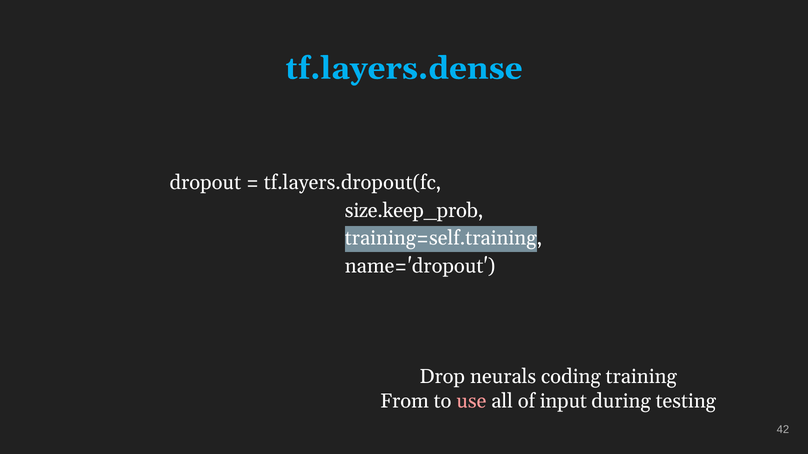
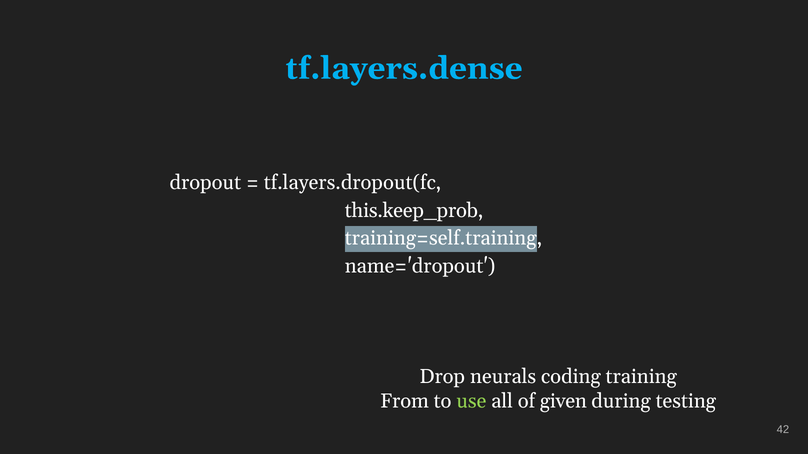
size.keep_prob: size.keep_prob -> this.keep_prob (414, 211)
use colour: pink -> light green (471, 402)
input: input -> given (563, 402)
